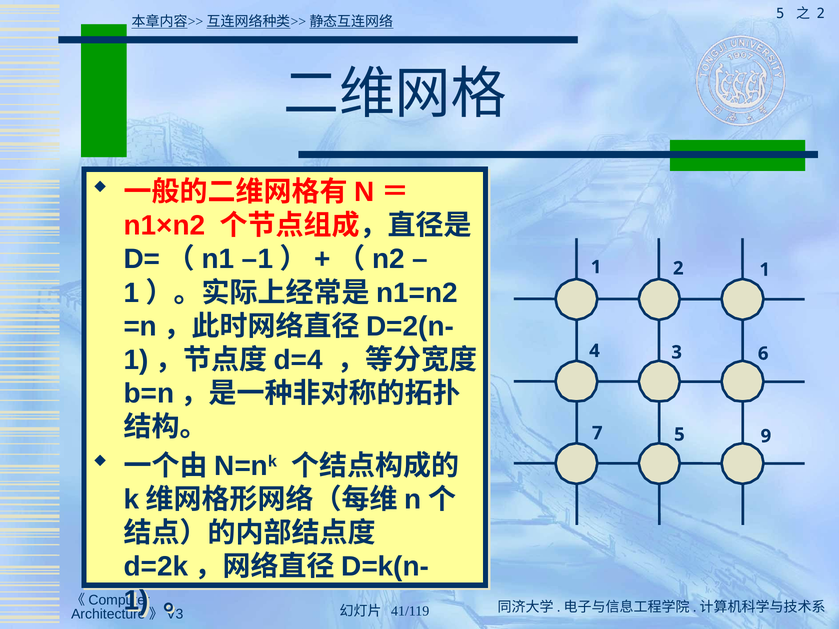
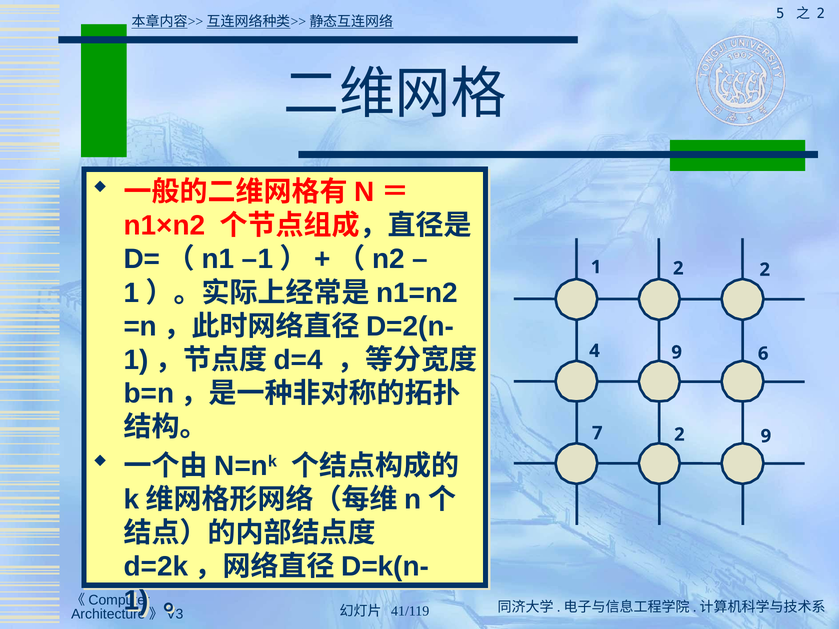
2 1: 1 -> 2 (765, 270)
4 3: 3 -> 9 (677, 353)
7 5: 5 -> 2 (679, 435)
